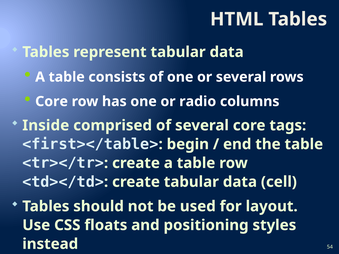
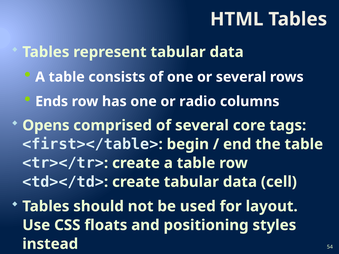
Core: Core -> Ends (52, 102)
Inside: Inside -> Opens (46, 126)
